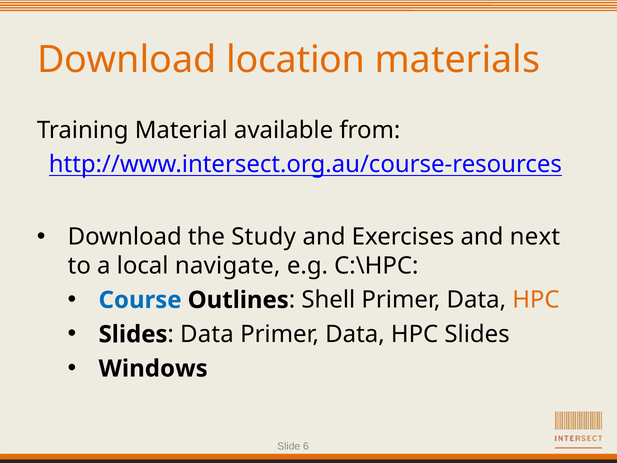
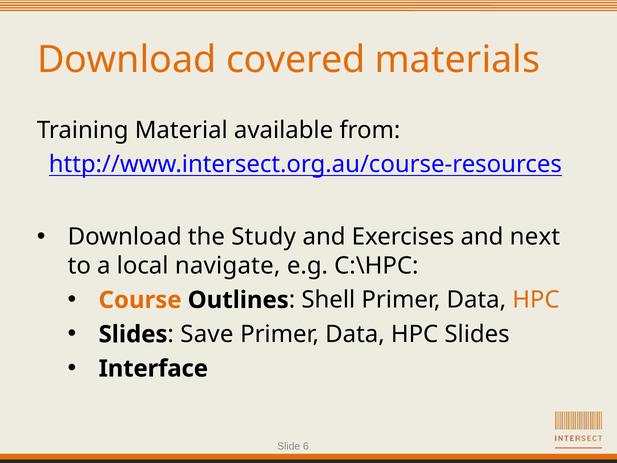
location: location -> covered (296, 60)
Course colour: blue -> orange (140, 300)
Data: Data -> Save (207, 334)
Windows: Windows -> Interface (153, 368)
